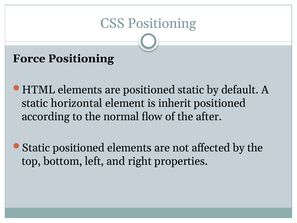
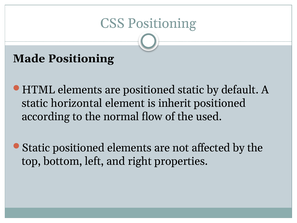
Force: Force -> Made (29, 59)
after: after -> used (209, 117)
